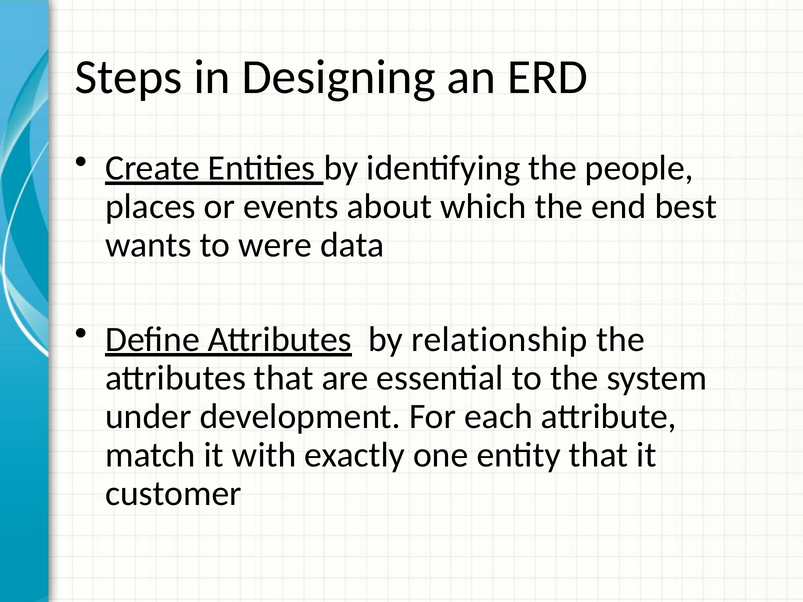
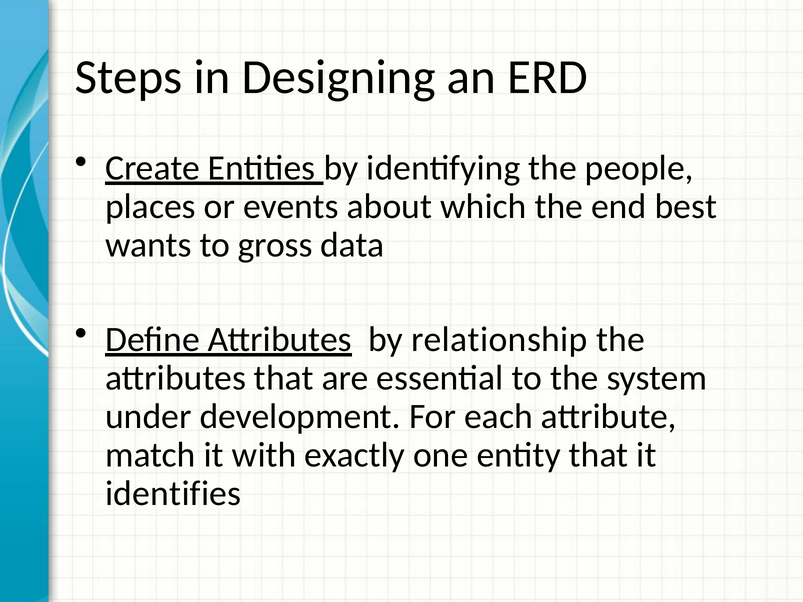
were: were -> gross (275, 245)
customer: customer -> identifies (173, 494)
